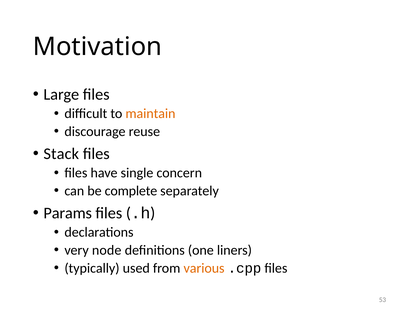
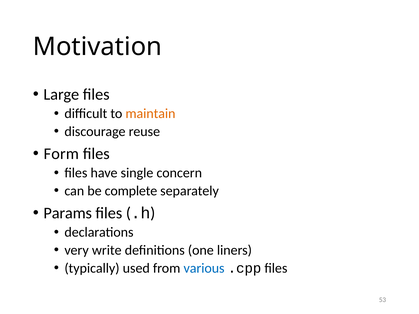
Stack: Stack -> Form (61, 154)
node: node -> write (107, 250)
various colour: orange -> blue (204, 268)
